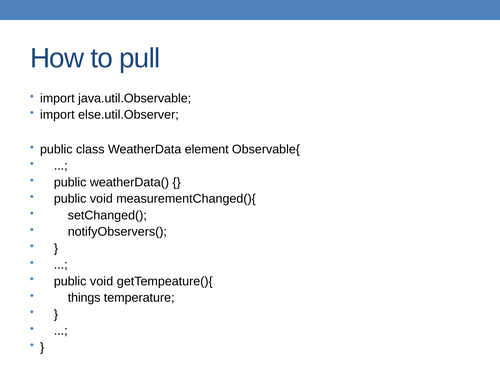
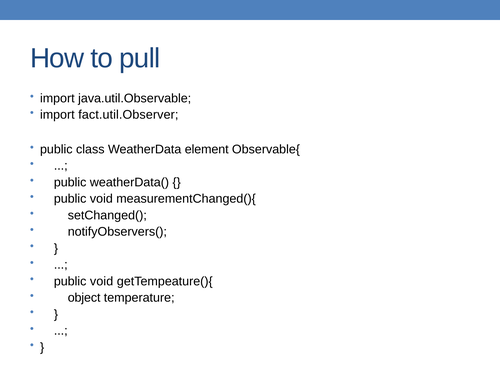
else.util.Observer: else.util.Observer -> fact.util.Observer (128, 115)
things: things -> object (84, 298)
